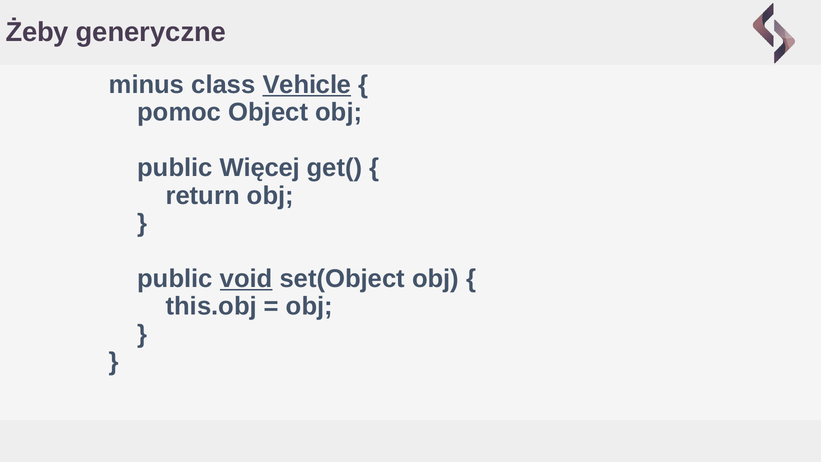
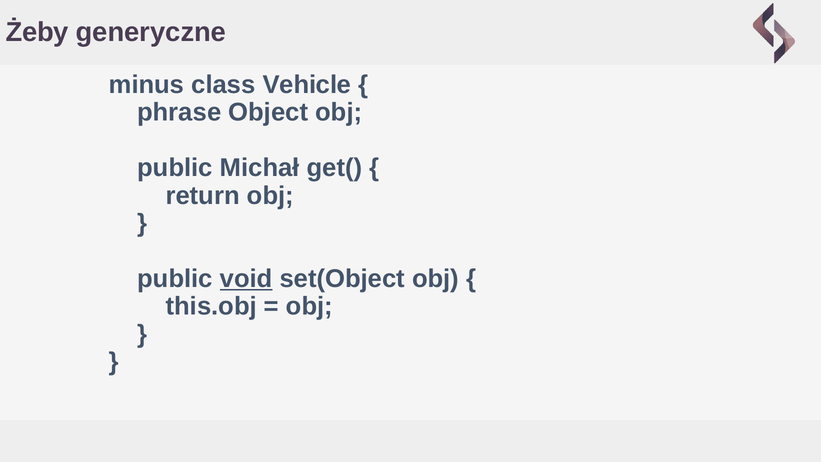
Vehicle underline: present -> none (307, 85)
pomoc: pomoc -> phrase (179, 112)
Więcej: Więcej -> Michał (260, 168)
